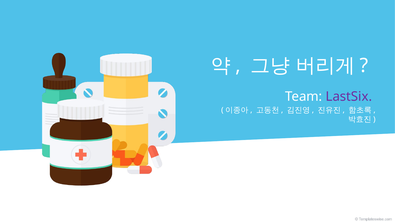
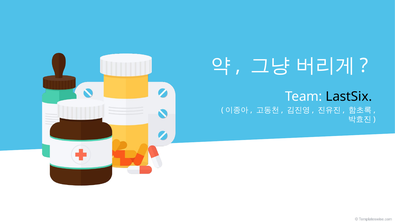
LastSix colour: purple -> black (349, 97)
